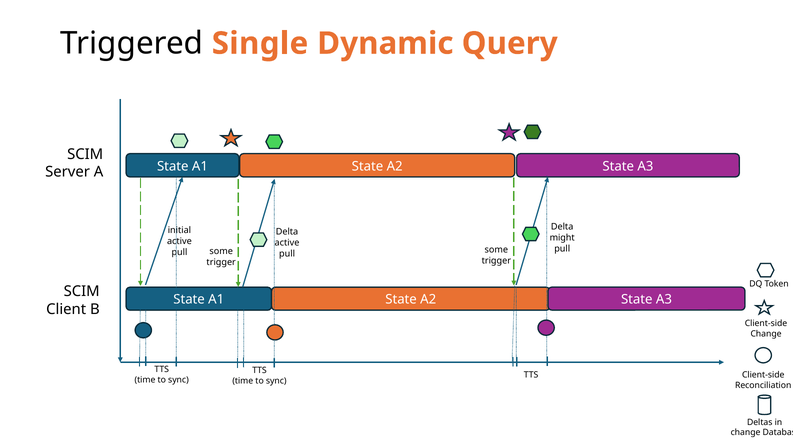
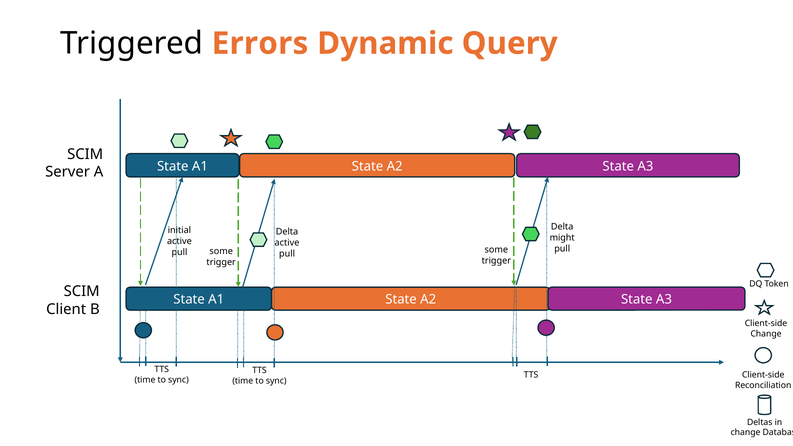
Single: Single -> Errors (260, 43)
